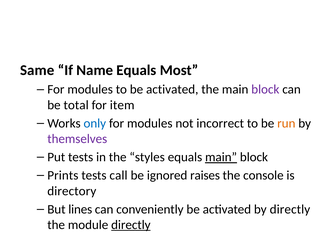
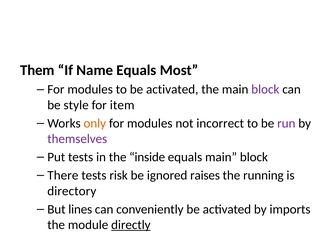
Same: Same -> Them (37, 70)
total: total -> style (76, 105)
only colour: blue -> orange (95, 123)
run colour: orange -> purple (286, 123)
styles: styles -> inside (147, 157)
main underline: present -> none (221, 157)
Prints: Prints -> There (63, 176)
call: call -> risk (119, 176)
console: console -> running (263, 176)
by directly: directly -> imports (290, 209)
